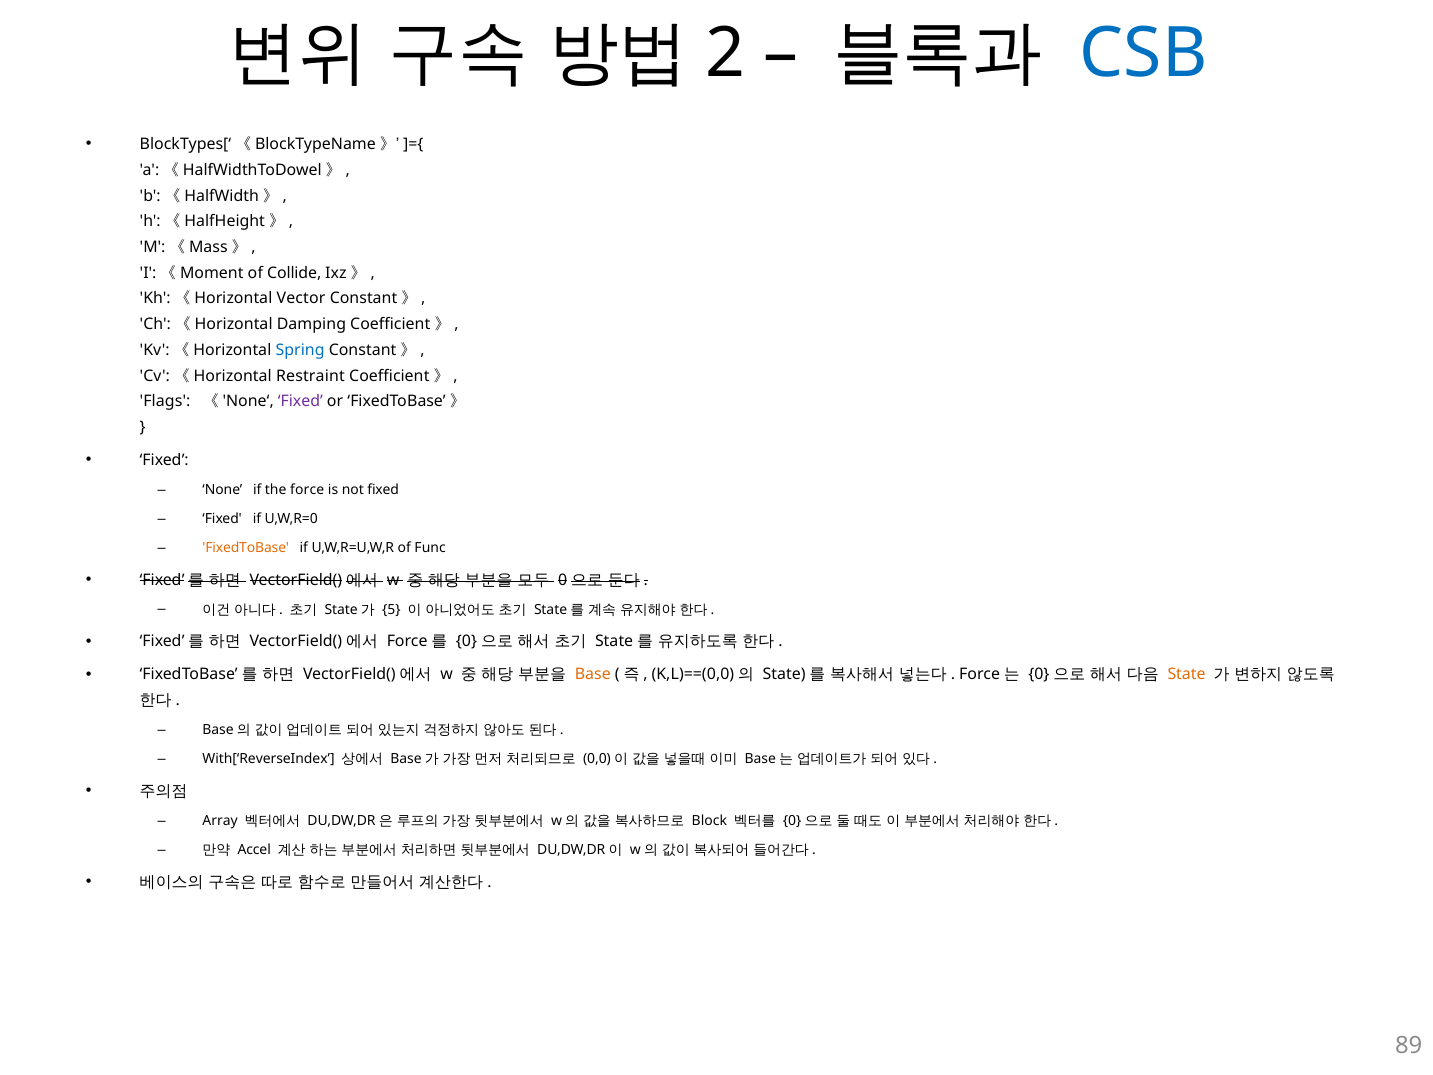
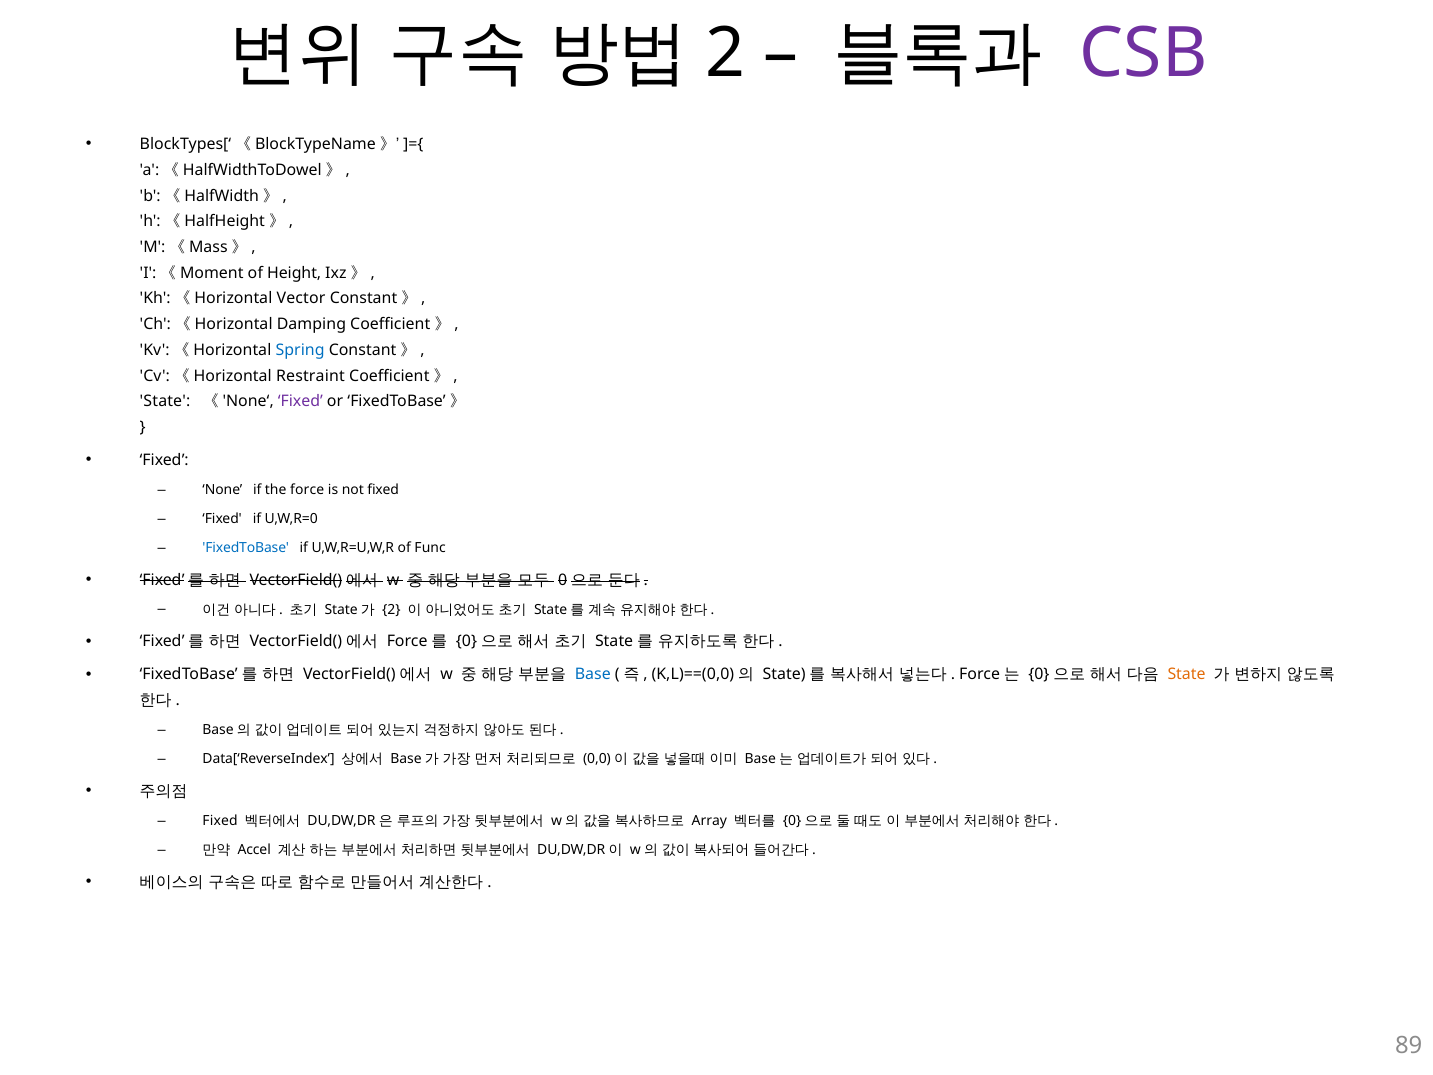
CSB colour: blue -> purple (1144, 54)
Collide: Collide -> Height (294, 273)
Flags: Flags -> State (165, 402)
FixedToBase colour: orange -> blue (246, 548)
5: 5 -> 2 (391, 610)
Base colour: orange -> blue (593, 674)
With[‘ReverseIndex: With[‘ReverseIndex -> Data[‘ReverseIndex (269, 759)
Array: Array -> Fixed (220, 821)
Block: Block -> Array (709, 821)
